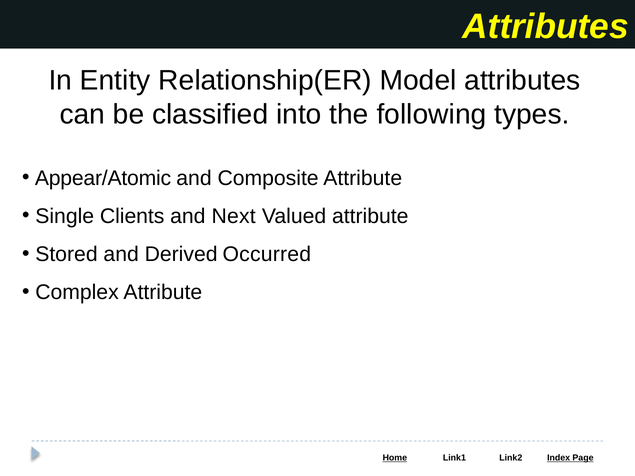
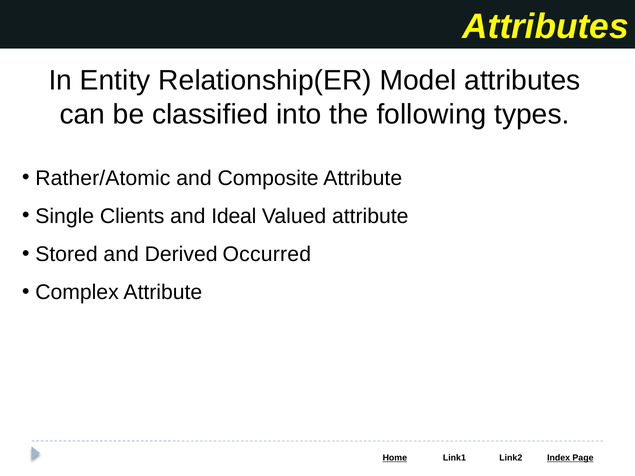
Appear/Atomic: Appear/Atomic -> Rather/Atomic (103, 178)
Next: Next -> Ideal (234, 216)
